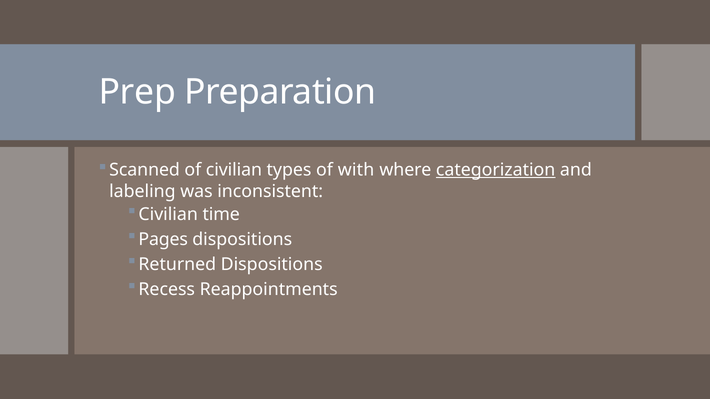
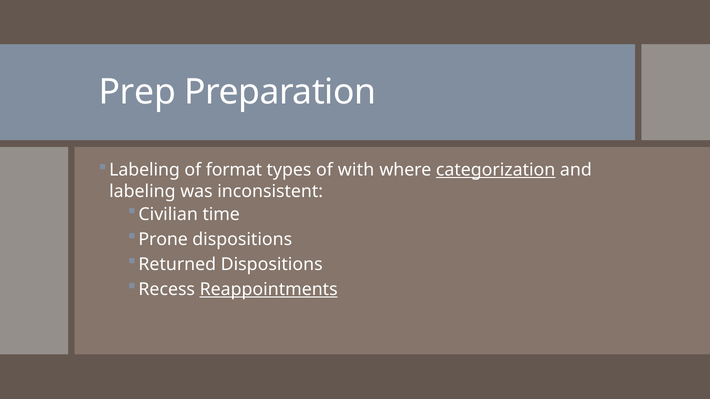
Scanned: Scanned -> Labeling (145, 170)
of civilian: civilian -> format (234, 170)
Pages: Pages -> Prone (163, 240)
Reappointments underline: none -> present (269, 290)
